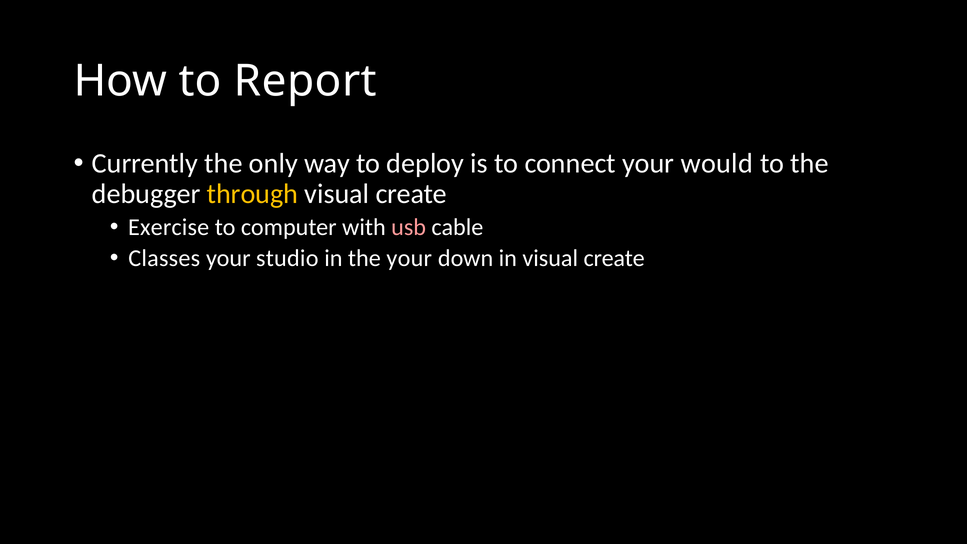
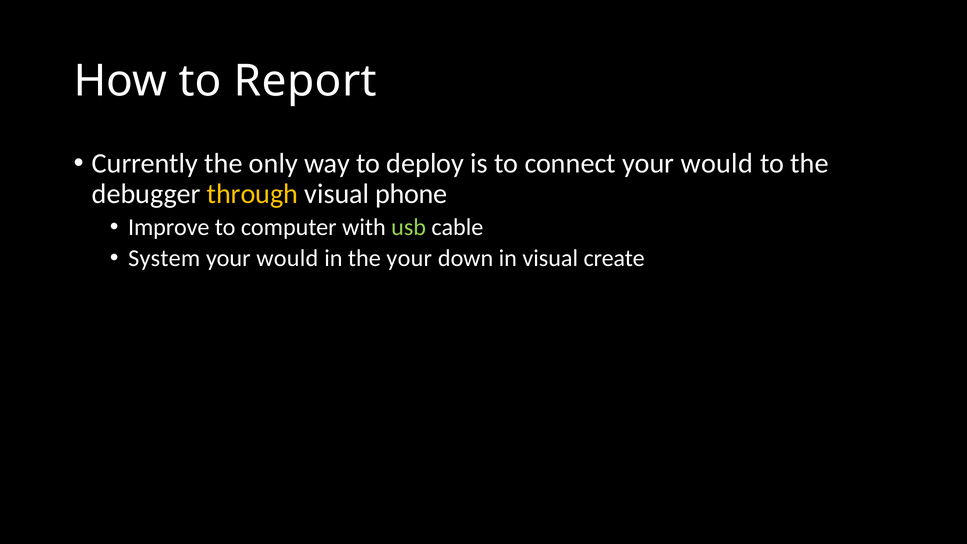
create: create -> phone (411, 194)
Exercise: Exercise -> Improve (169, 227)
usb colour: pink -> light green (409, 227)
Classes: Classes -> System (164, 258)
studio: studio -> would (287, 258)
